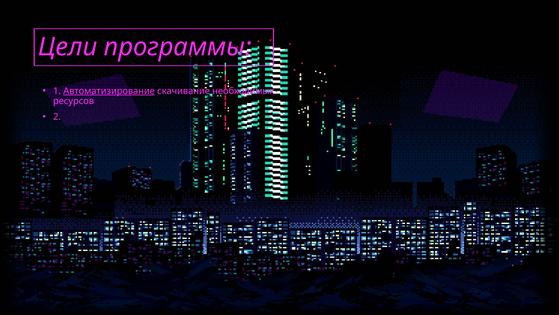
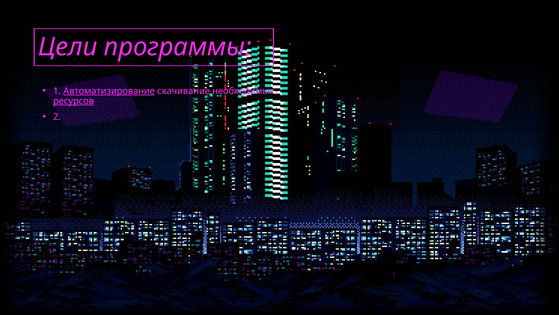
ресурсов underline: none -> present (74, 101)
